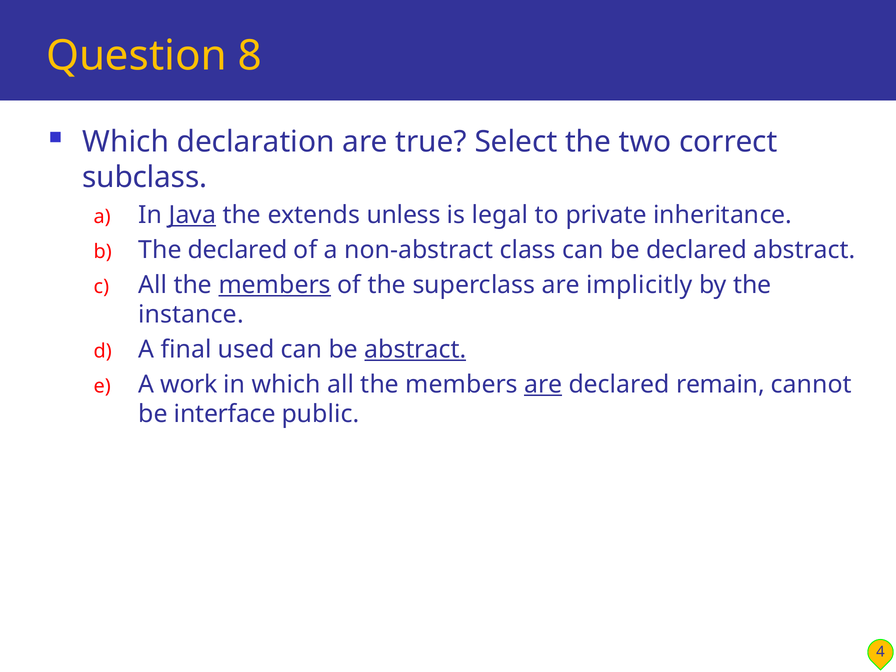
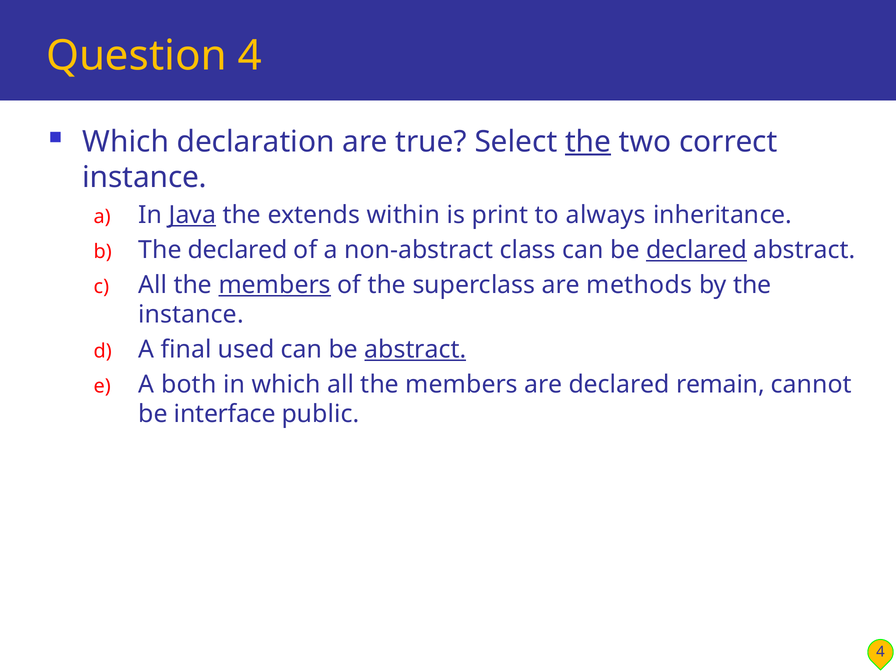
Question 8: 8 -> 4 (250, 56)
the underline: none -> present (588, 142)
subclass: subclass -> instance (145, 178)
unless: unless -> within (403, 215)
legal: legal -> print (500, 215)
private: private -> always (606, 215)
declared underline: none -> present (697, 250)
implicitly: implicitly -> methods (639, 285)
work: work -> both (189, 384)
are underline: present -> none (543, 384)
